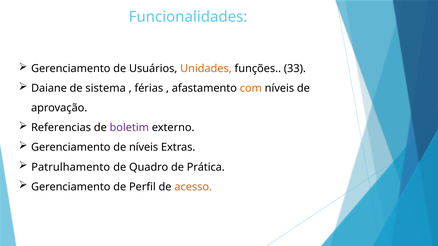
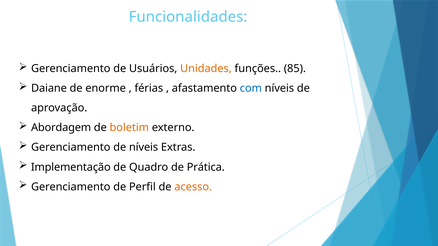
33: 33 -> 85 (295, 69)
sistema: sistema -> enorme (106, 88)
com colour: orange -> blue (251, 88)
Referencias: Referencias -> Abordagem (61, 128)
boletim colour: purple -> orange (129, 128)
Patrulhamento: Patrulhamento -> Implementação (71, 167)
